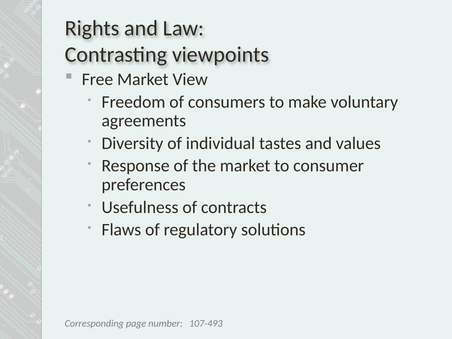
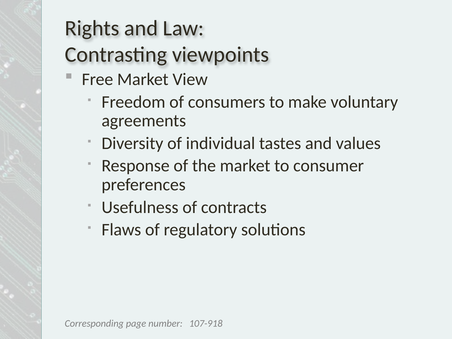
107-493: 107-493 -> 107-918 (206, 324)
